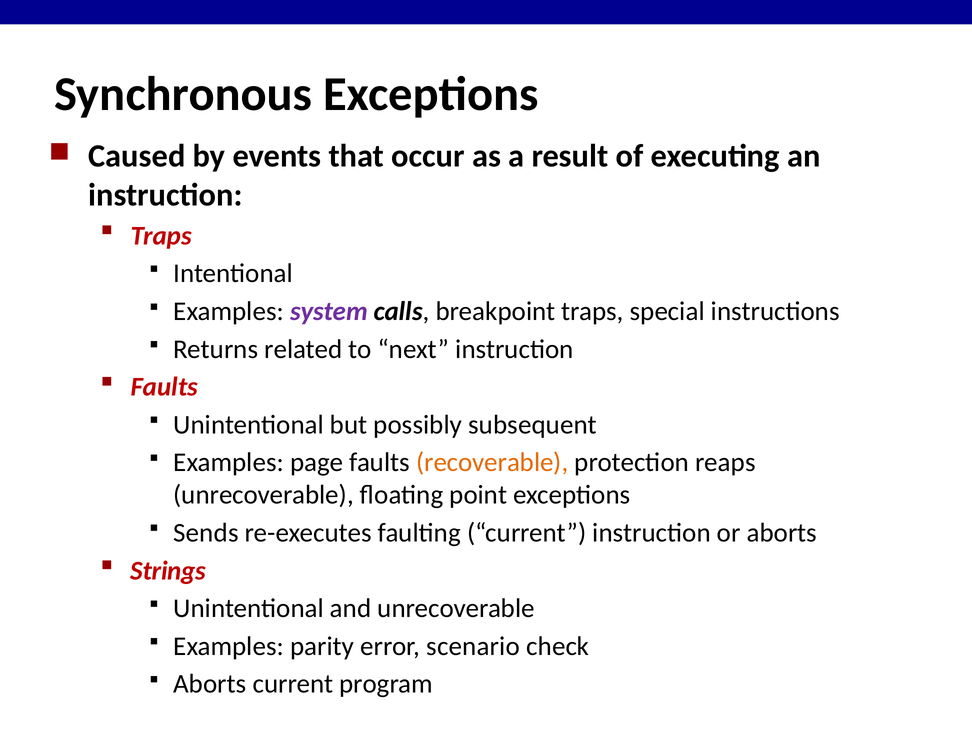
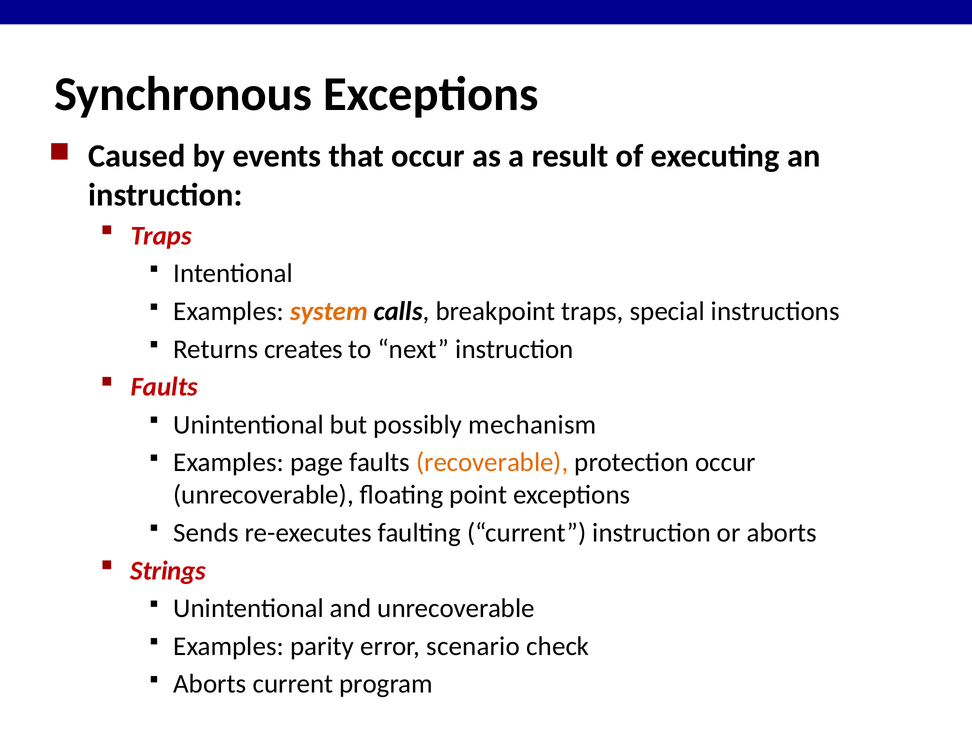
system colour: purple -> orange (329, 311)
related: related -> creates (303, 349)
subsequent: subsequent -> mechanism (532, 425)
protection reaps: reaps -> occur (725, 463)
